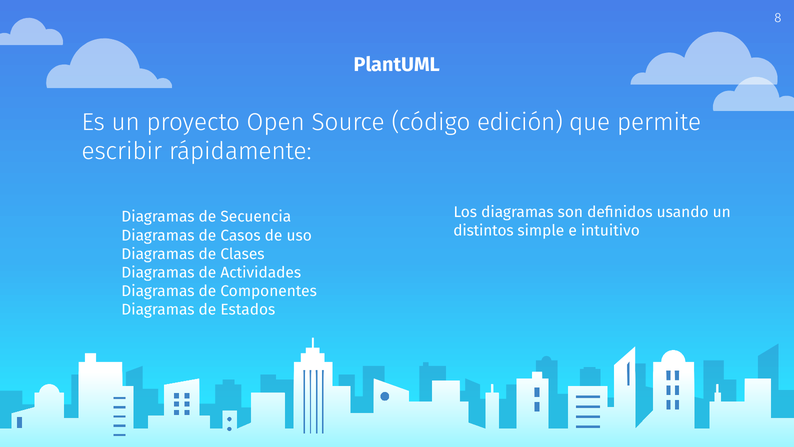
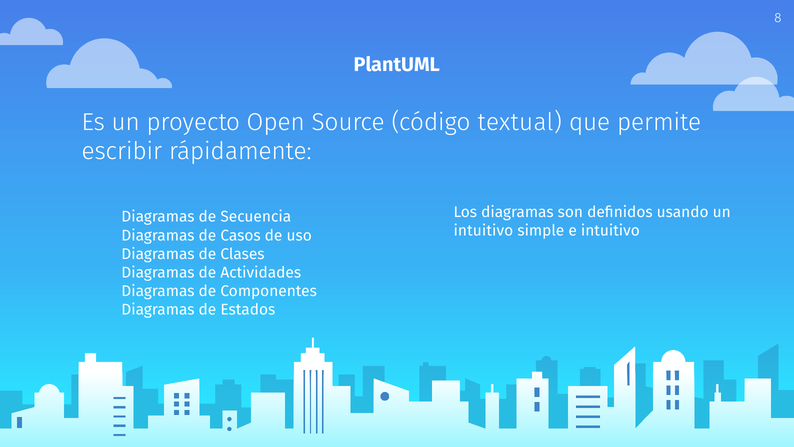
edición: edición -> textual (520, 122)
distintos: distintos -> intuitivo (483, 230)
